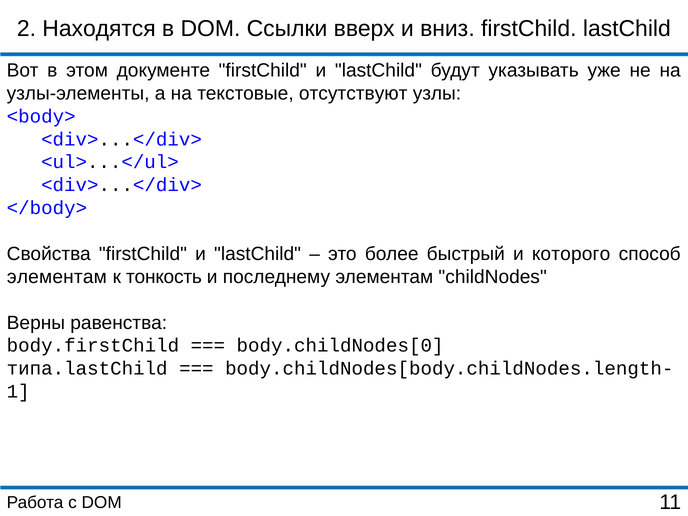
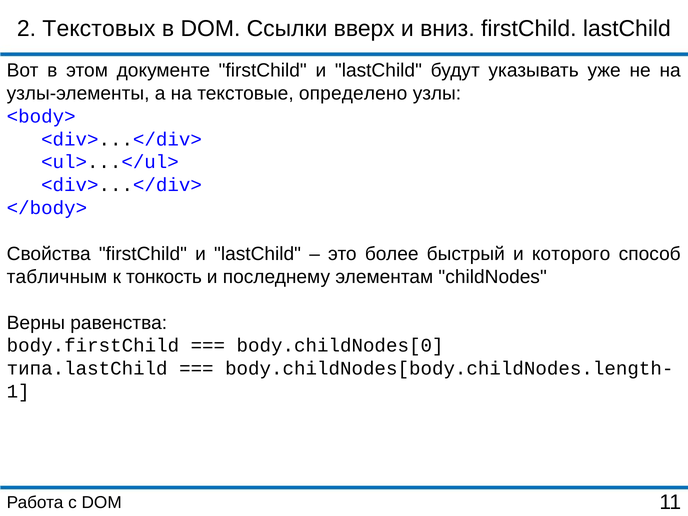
Находятся: Находятся -> Текстовых (99, 29)
отсутствуют: отсутствуют -> определено (353, 93)
элементам: элементам -> табличным (57, 277)
